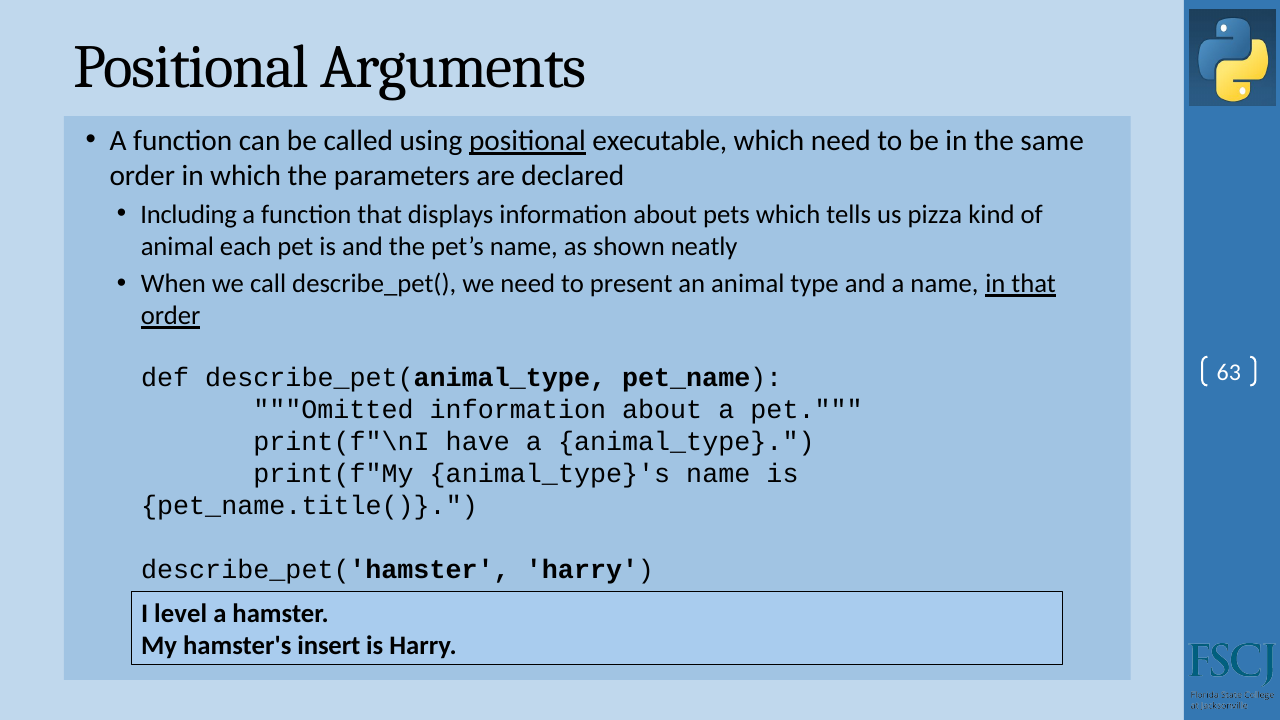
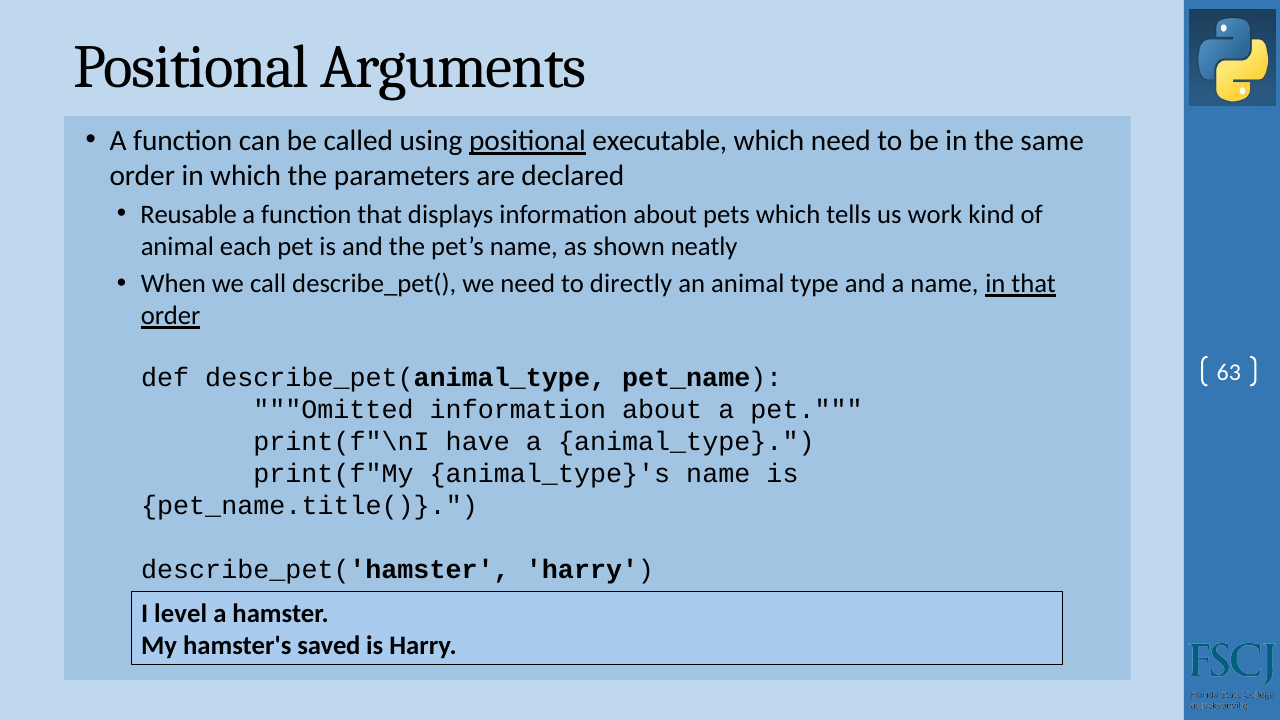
Including: Including -> Reusable (189, 215)
pizza: pizza -> work (935, 215)
present: present -> directly (631, 284)
insert: insert -> saved (329, 646)
